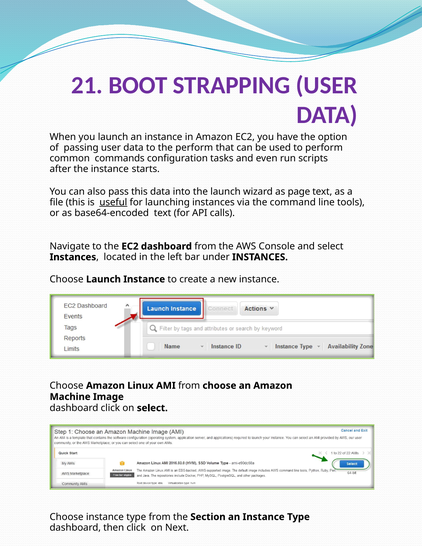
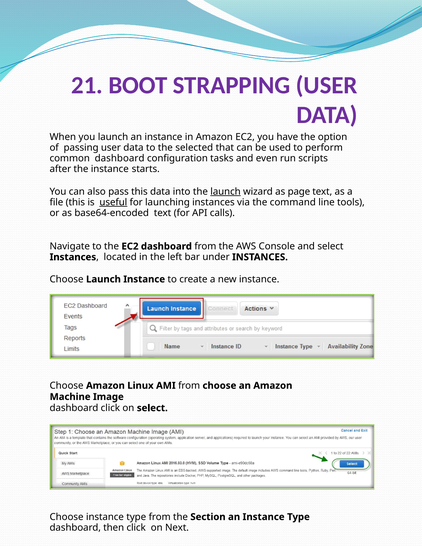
the perform: perform -> selected (194, 148)
common commands: commands -> dashboard (120, 158)
launch underline: none -> present (226, 192)
